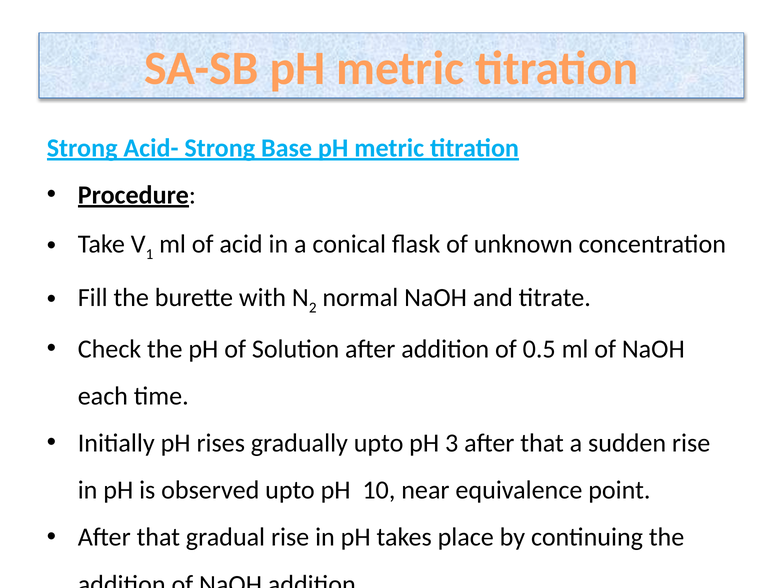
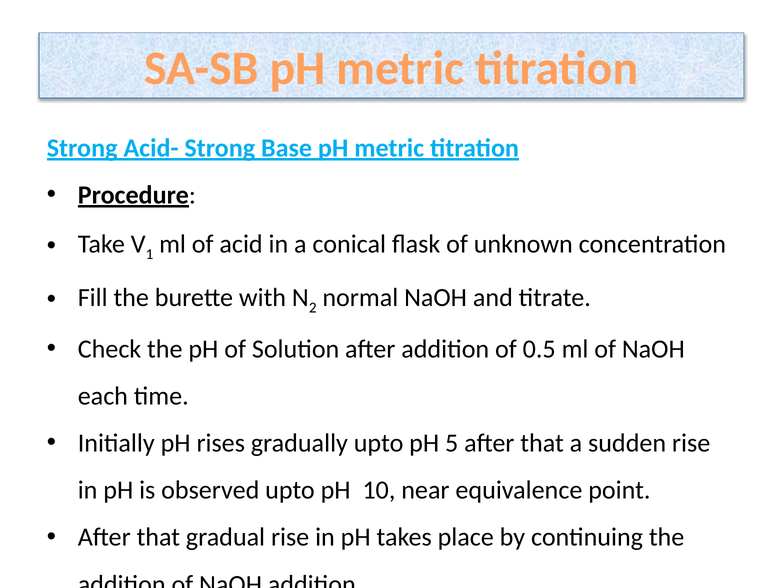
3: 3 -> 5 (452, 443)
